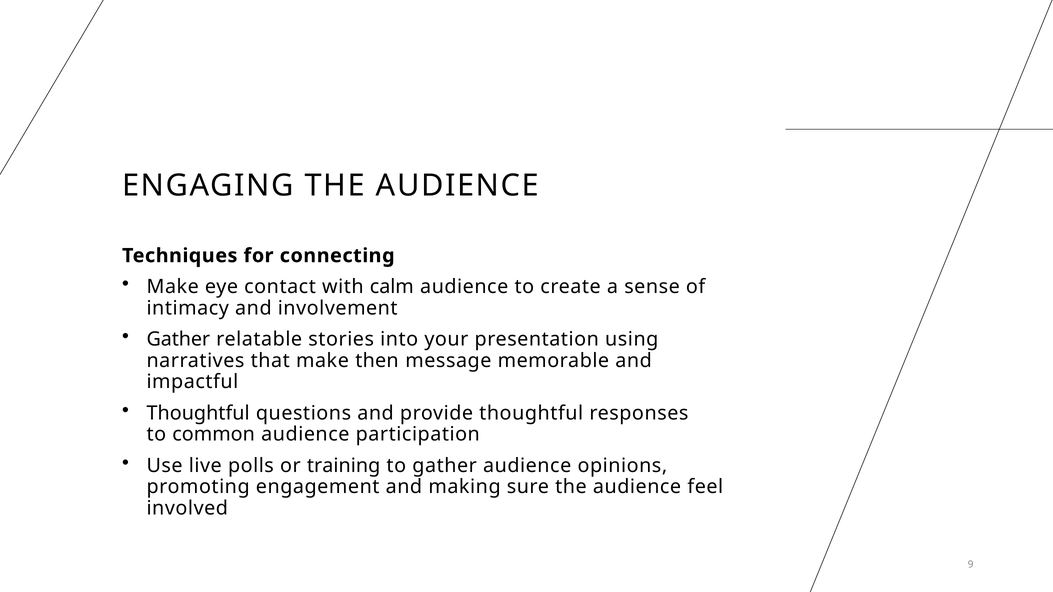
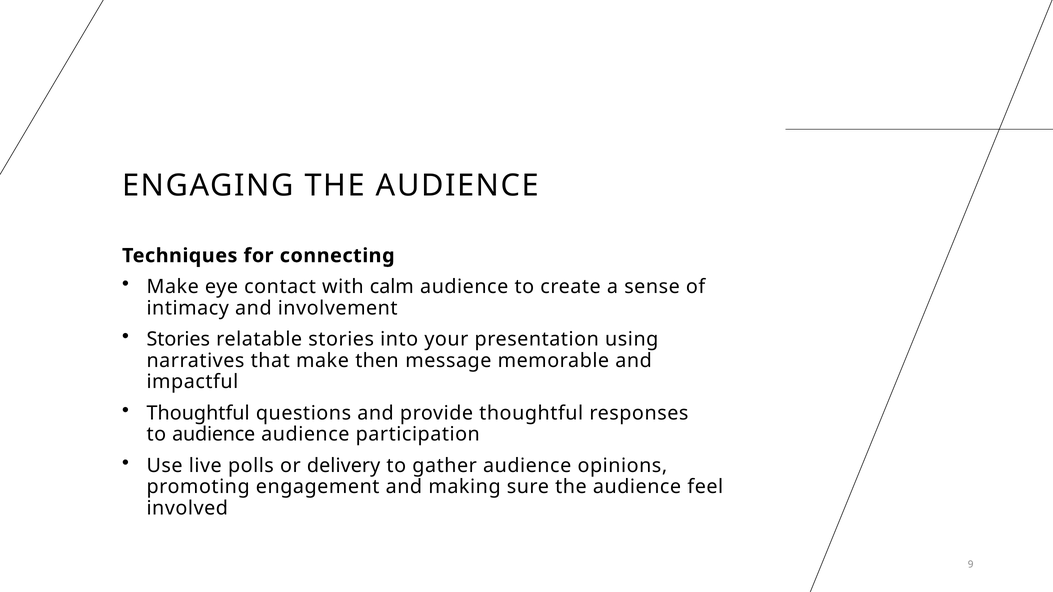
Gather: Gather -> Stories (178, 340)
to common: common -> audience (214, 435)
training: training -> delivery (344, 466)
